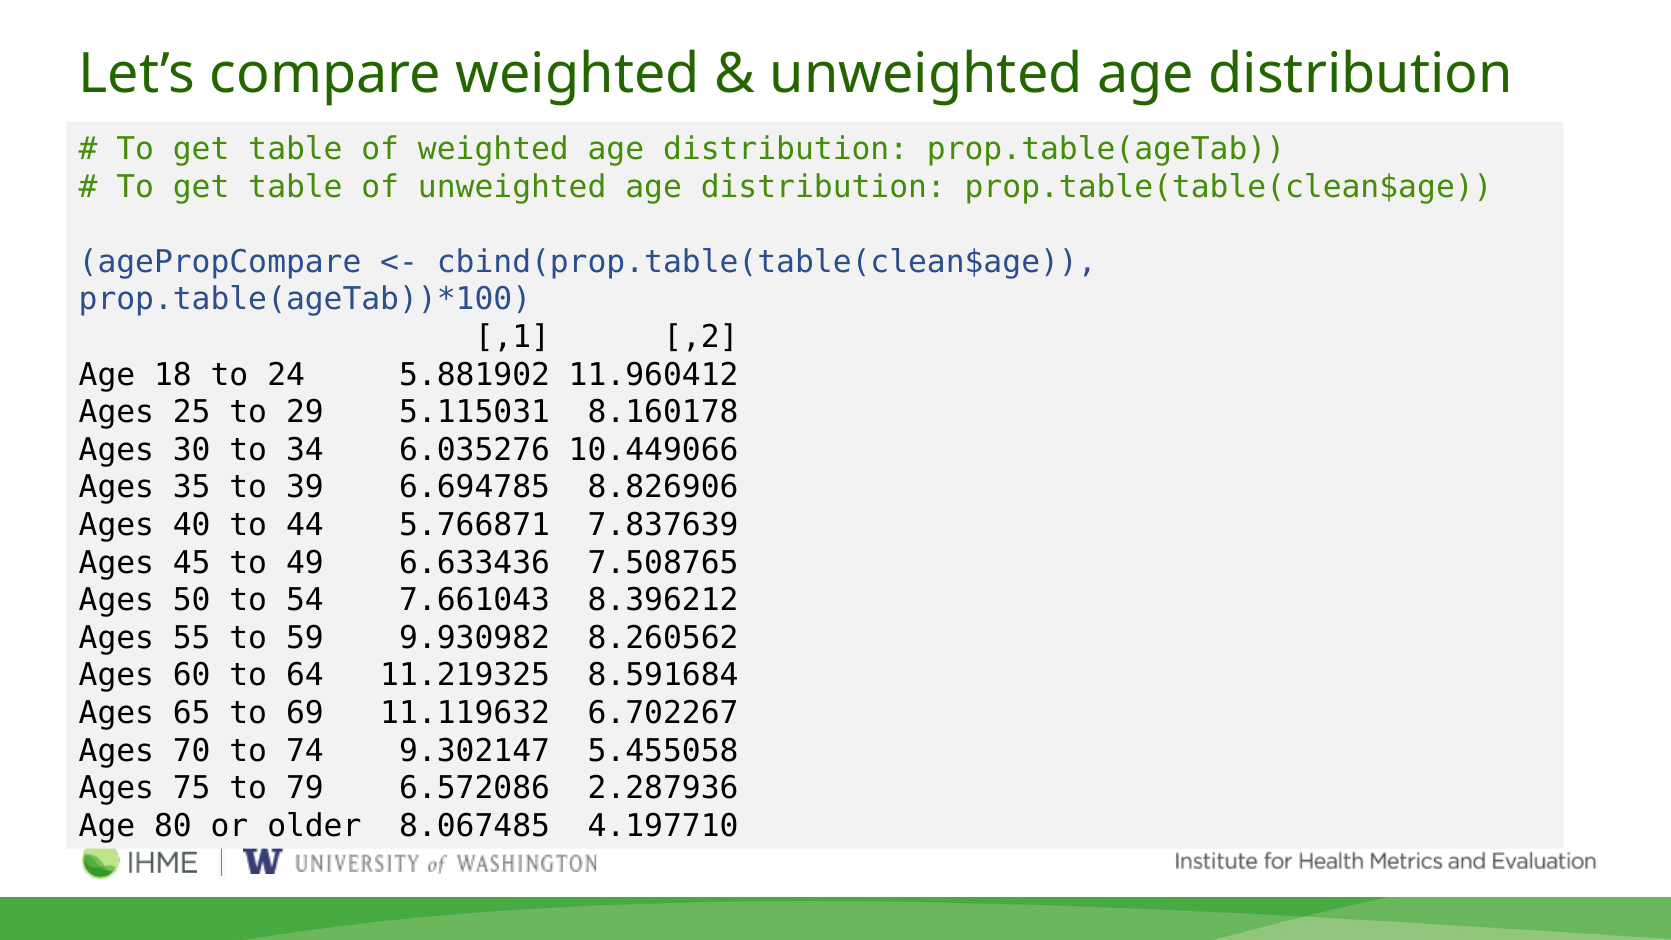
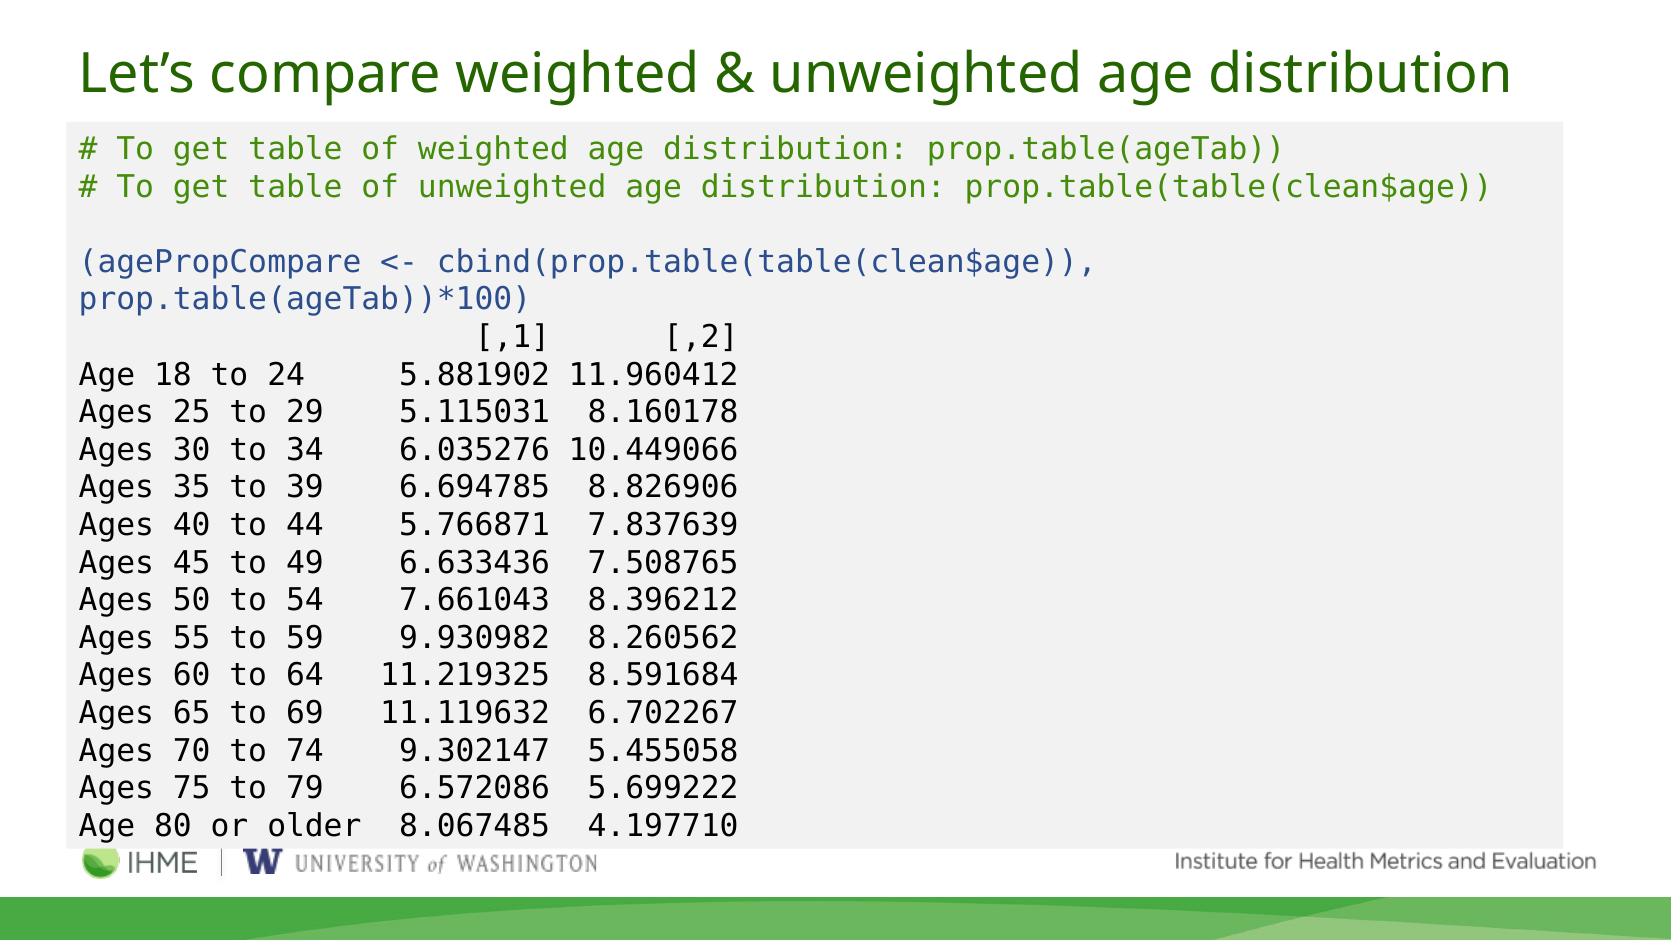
2.287936: 2.287936 -> 5.699222 (663, 788)
